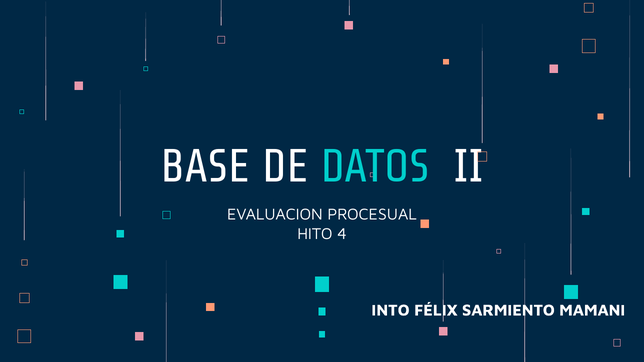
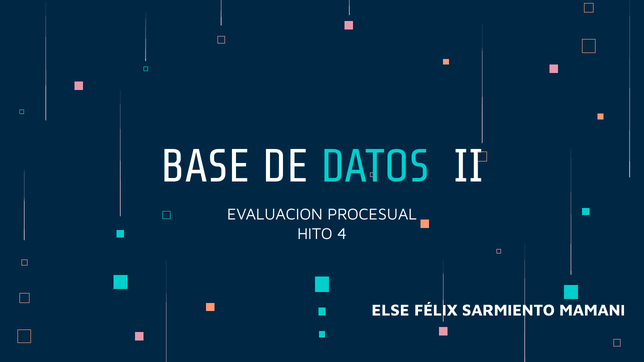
INTO: INTO -> ELSE (390, 310)
